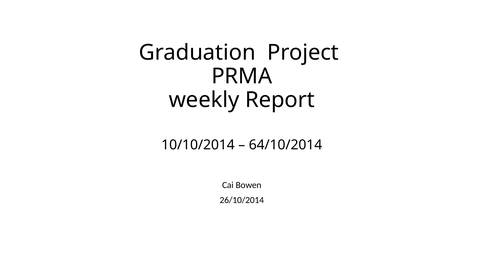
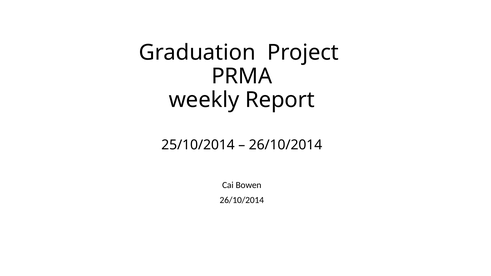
10/10/2014: 10/10/2014 -> 25/10/2014 (198, 145)
64/10/2014: 64/10/2014 -> 26/10/2014 (285, 145)
